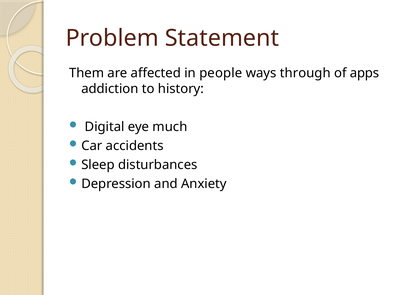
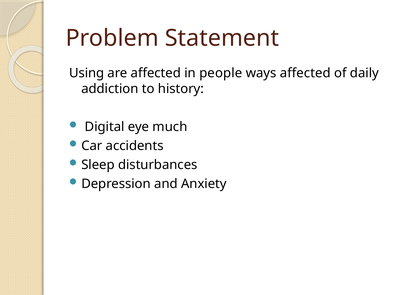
Them: Them -> Using (87, 73)
ways through: through -> affected (305, 73)
apps: apps -> daily (364, 73)
